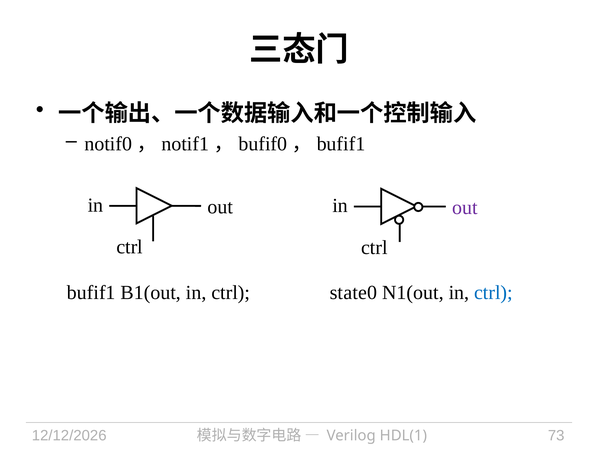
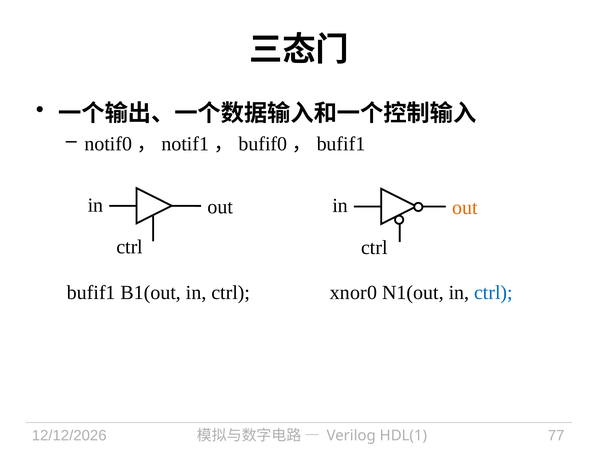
out colour: purple -> orange (465, 207)
state0: state0 -> xnor0 (353, 292)
73: 73 -> 77 (556, 435)
